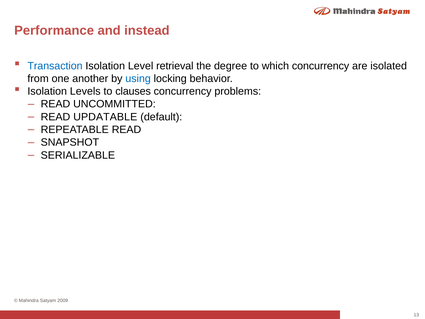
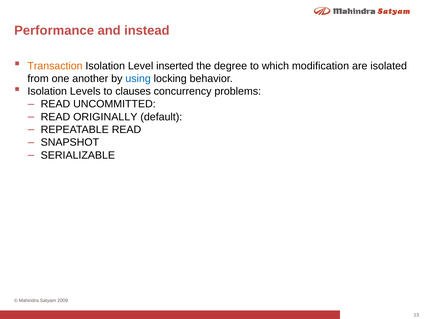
Transaction colour: blue -> orange (55, 66)
retrieval: retrieval -> inserted (175, 66)
which concurrency: concurrency -> modification (321, 66)
UPDATABLE: UPDATABLE -> ORIGINALLY (105, 117)
